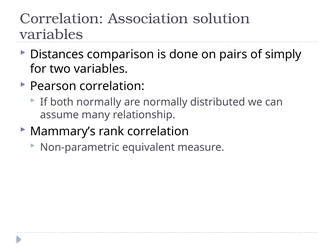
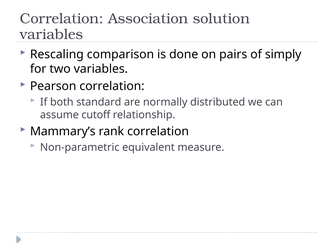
Distances: Distances -> Rescaling (57, 54)
both normally: normally -> standard (99, 102)
many: many -> cutoff (96, 115)
